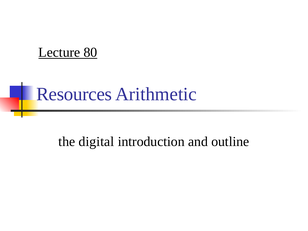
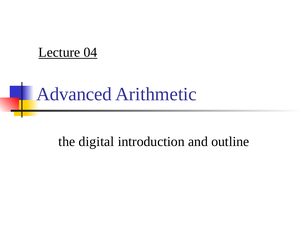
80: 80 -> 04 (90, 52)
Resources: Resources -> Advanced (74, 94)
